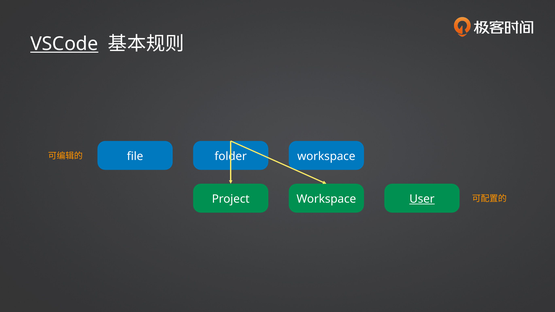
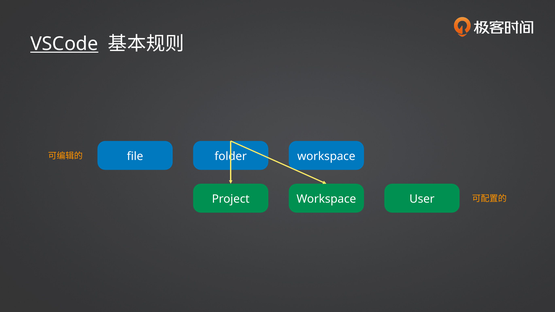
User underline: present -> none (422, 199)
